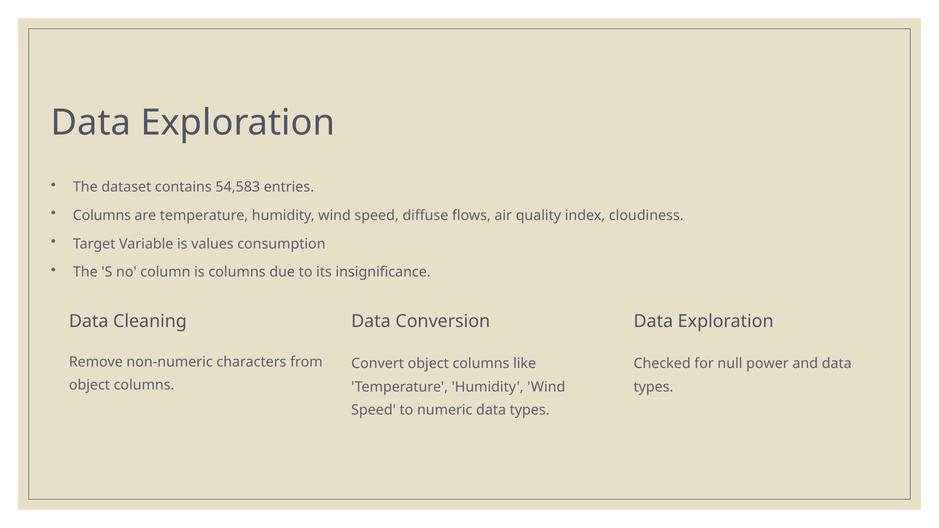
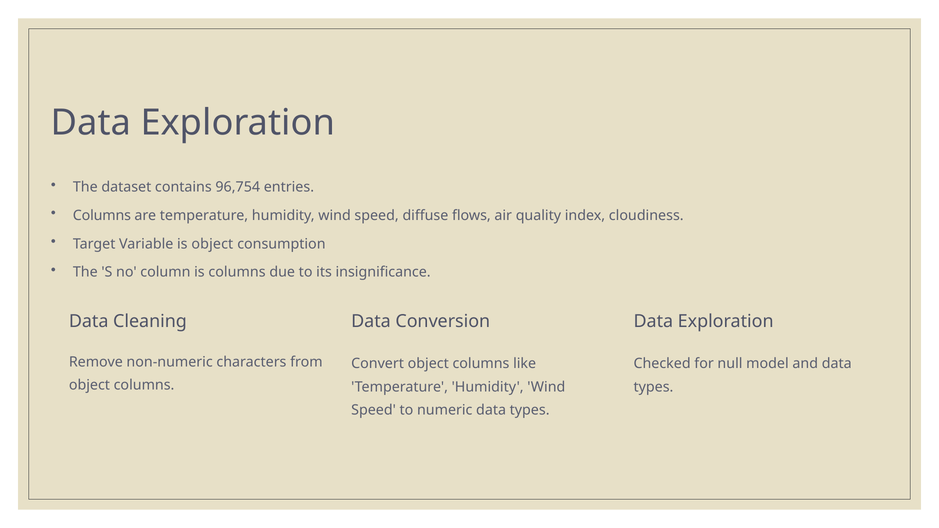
54,583: 54,583 -> 96,754 (238, 187)
is values: values -> object (212, 244)
power: power -> model (767, 364)
